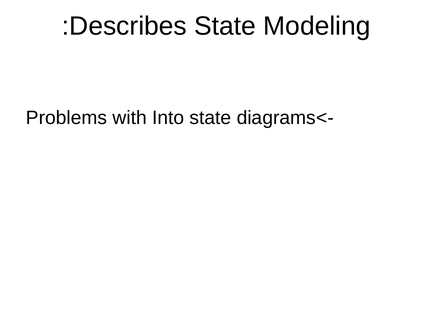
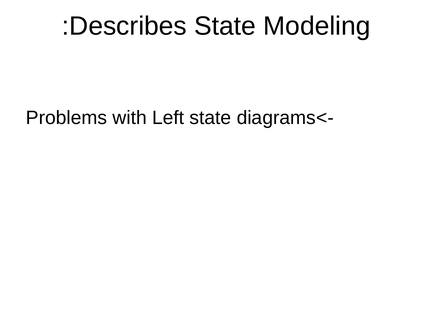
Into: Into -> Left (168, 118)
